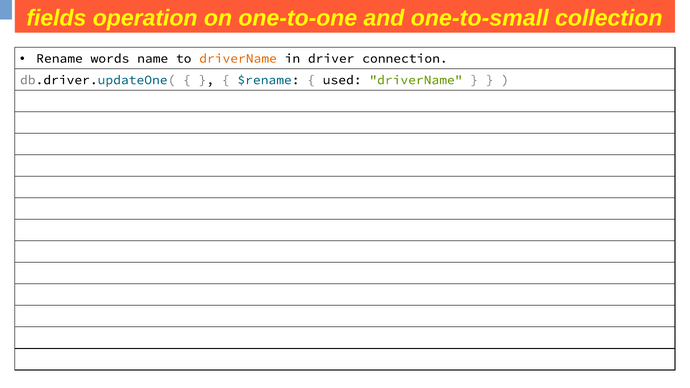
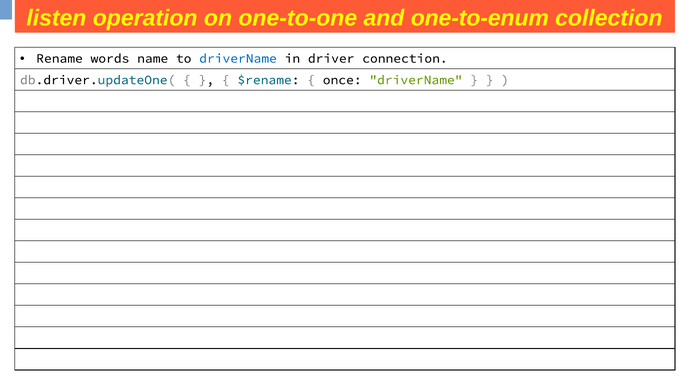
fields: fields -> listen (56, 18)
one-to-small: one-to-small -> one-to-enum (480, 18)
driverName colour: orange -> blue (238, 58)
used: used -> once (342, 80)
